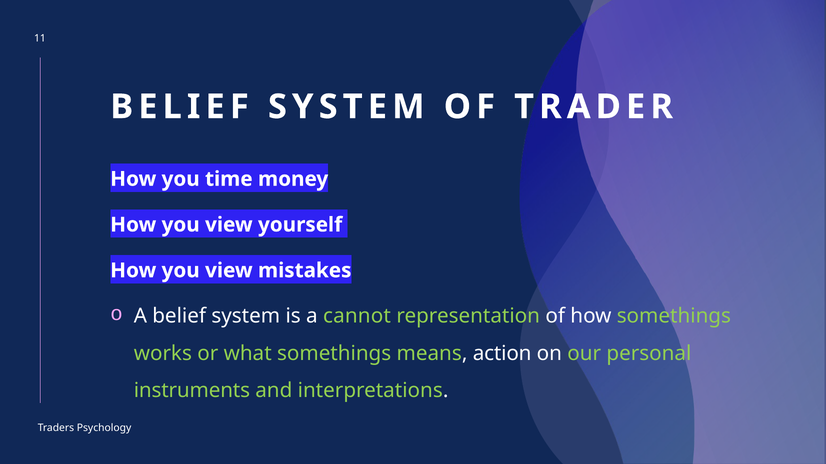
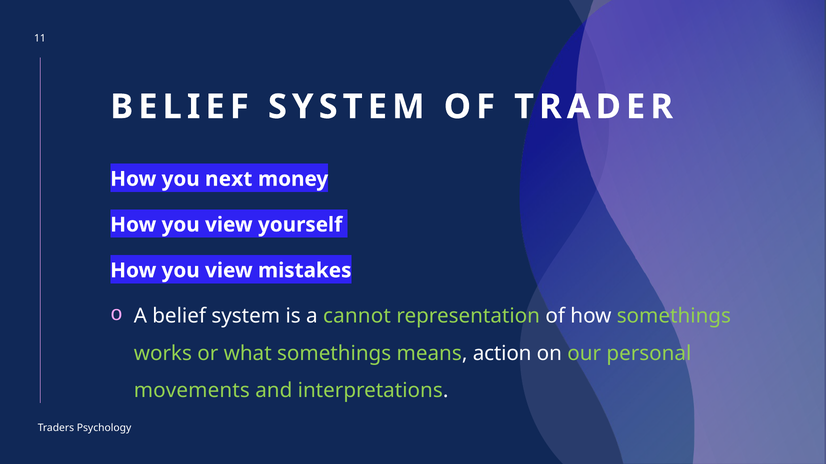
time: time -> next (229, 179)
instruments: instruments -> movements (192, 391)
